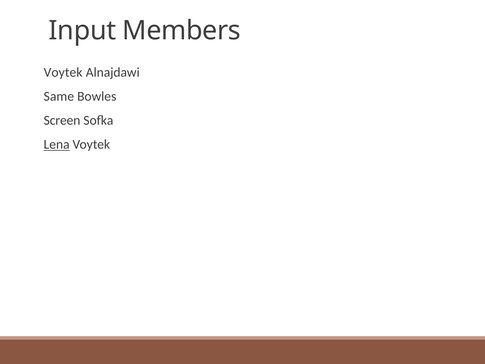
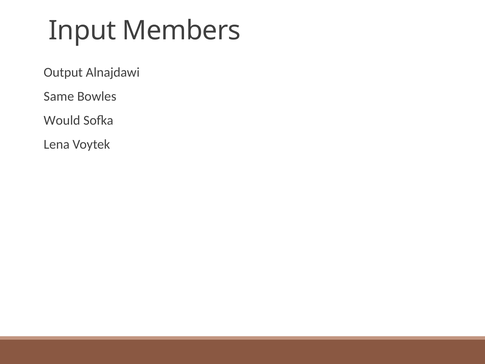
Voytek: Voytek -> Output (63, 72)
Screen: Screen -> Would (62, 120)
Lena underline: present -> none (57, 144)
